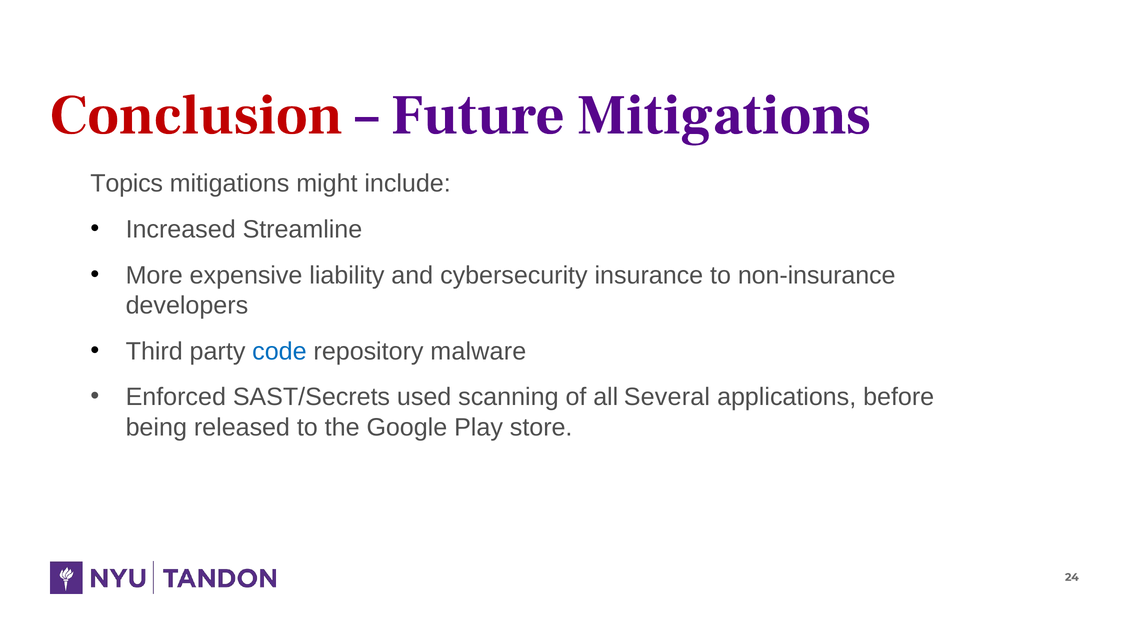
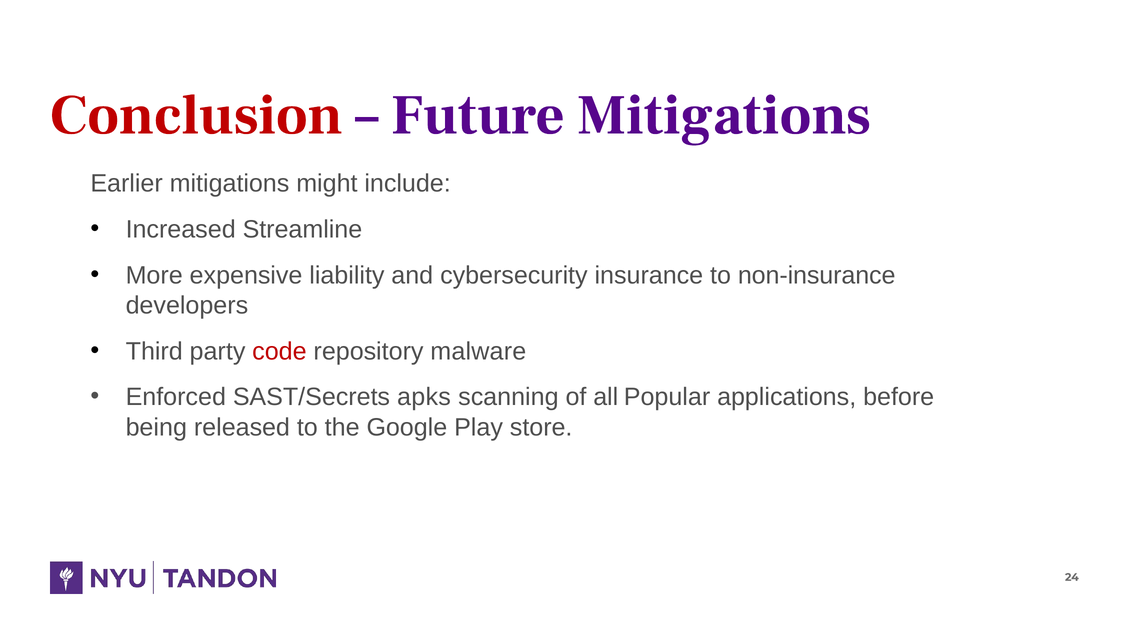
Topics: Topics -> Earlier (127, 184)
code colour: blue -> red (279, 351)
used: used -> apks (424, 397)
Several: Several -> Popular (667, 397)
